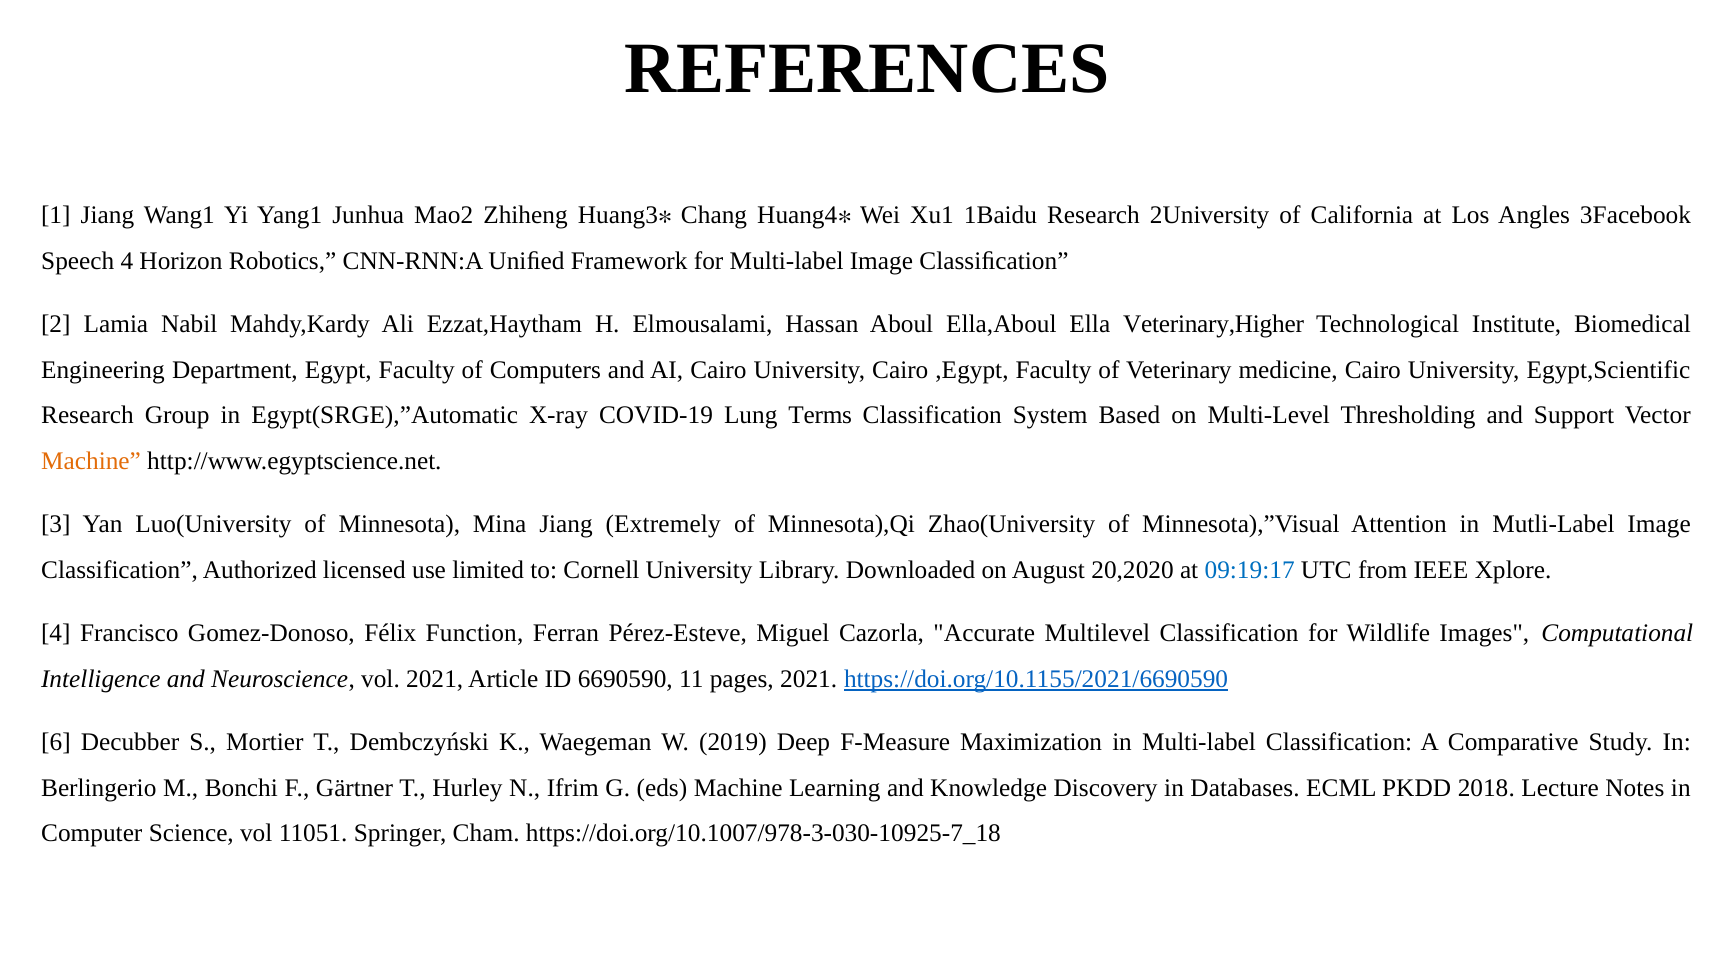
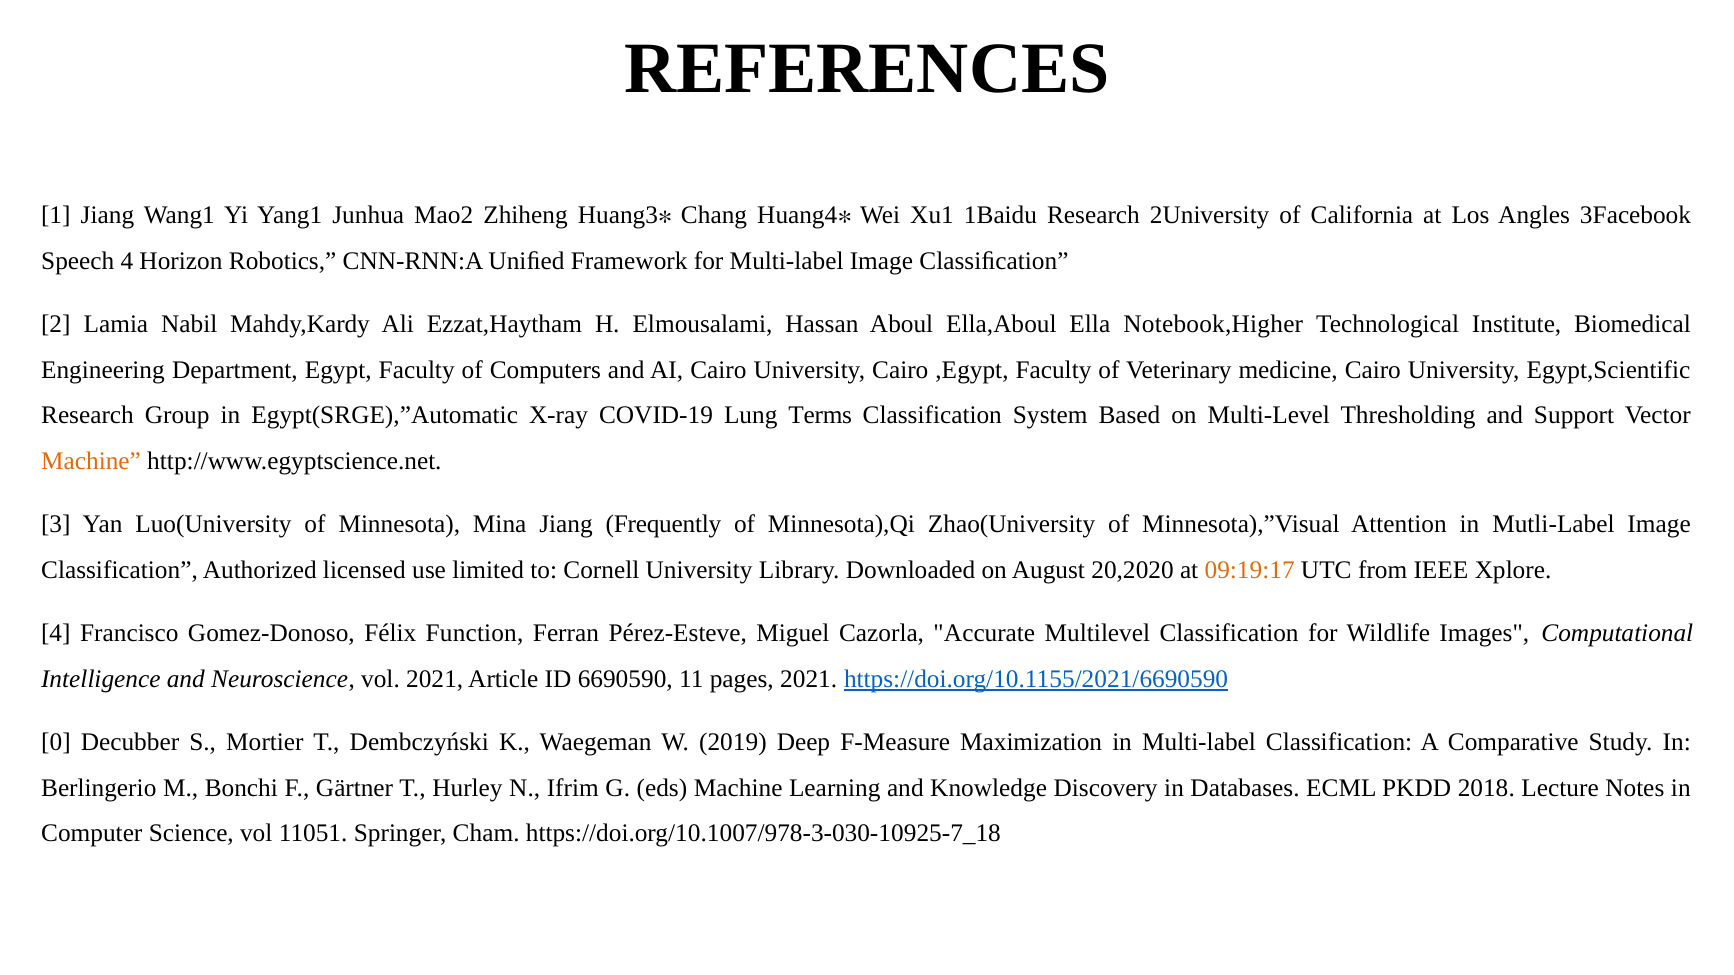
Veterinary,Higher: Veterinary,Higher -> Notebook,Higher (1213, 324)
Extremely: Extremely -> Frequently (663, 525)
09:19:17 colour: blue -> orange (1250, 570)
6: 6 -> 0 (56, 743)
